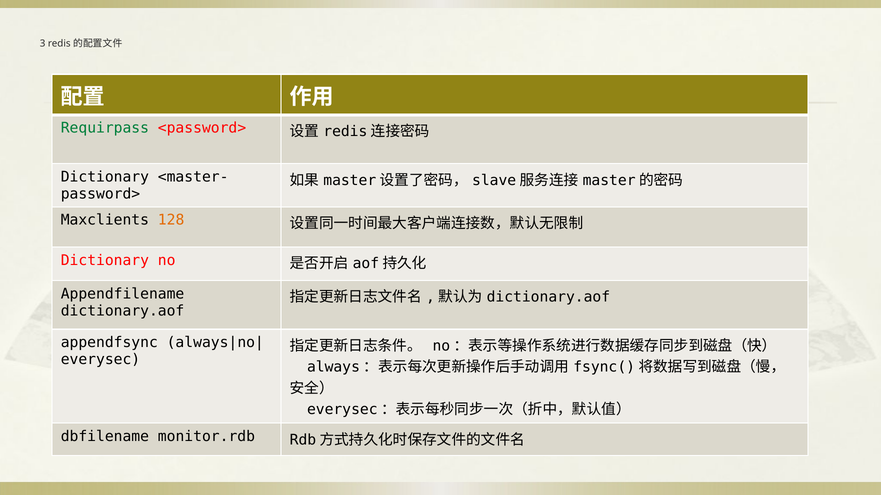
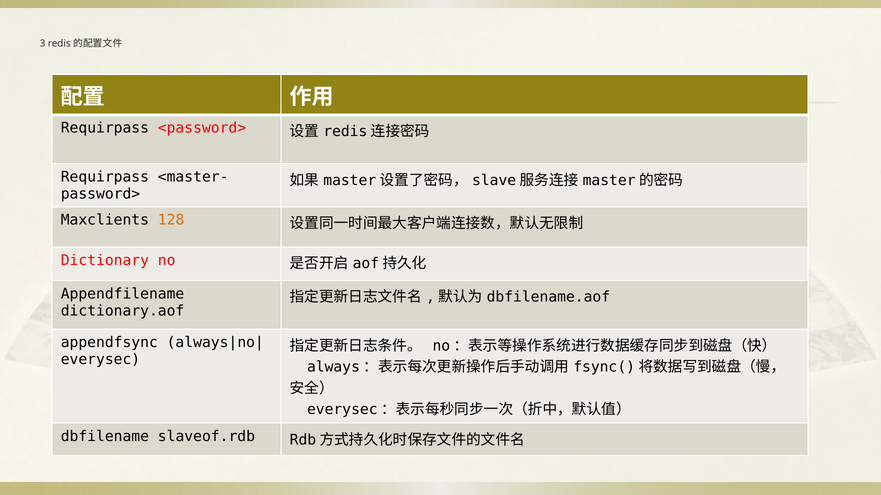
Requirpass colour: green -> black (105, 128)
Dictionary: Dictionary -> Requirpass (105, 177)
dictionary.aof: dictionary.aof -> dbfilename.aof (548, 298)
monitor.rdb: monitor.rdb -> slaveof.rdb (206, 437)
